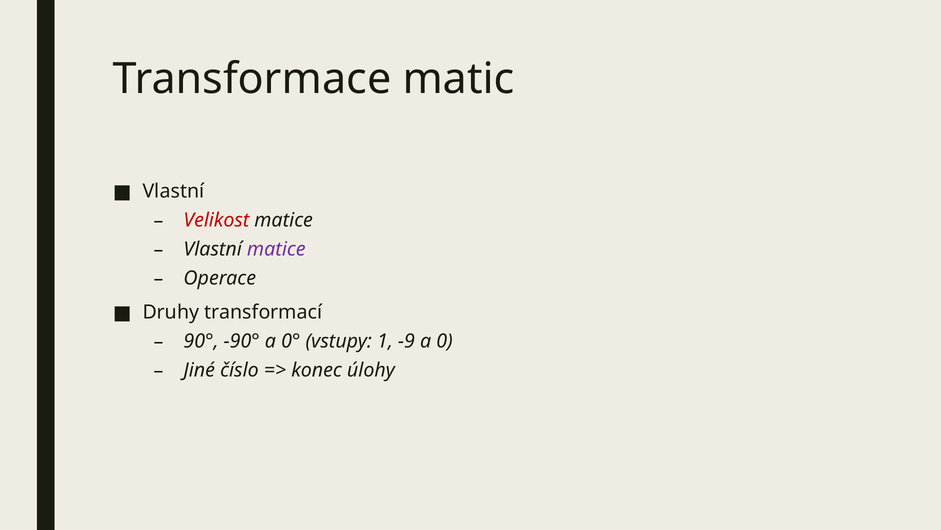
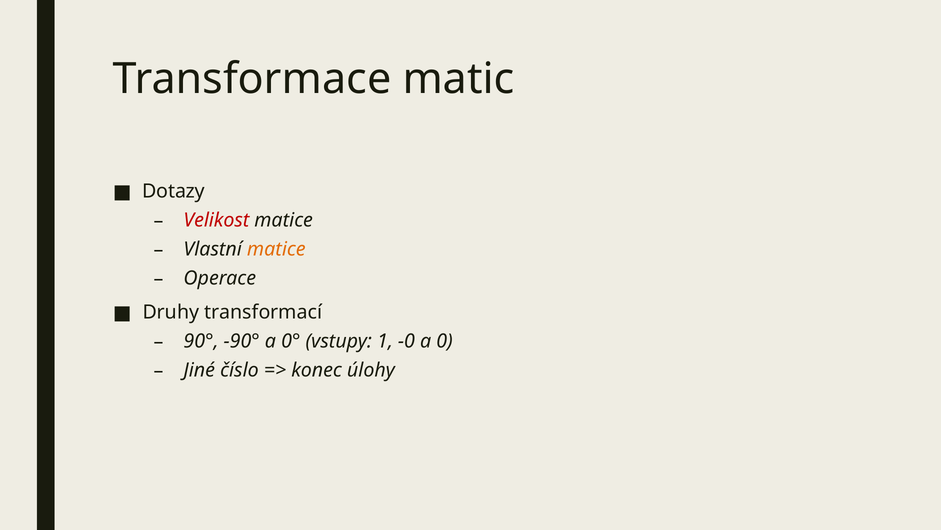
Vlastní: Vlastní -> Dotazy (174, 191)
matice colour: purple -> orange (276, 249)
-9: -9 -> -0 (406, 341)
